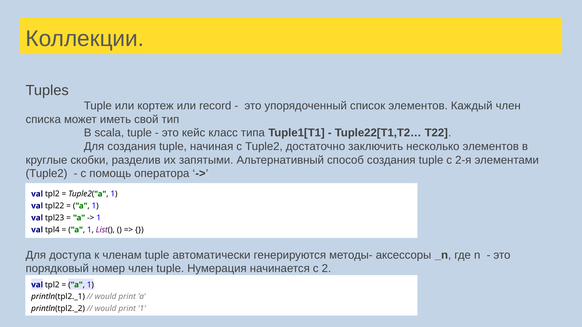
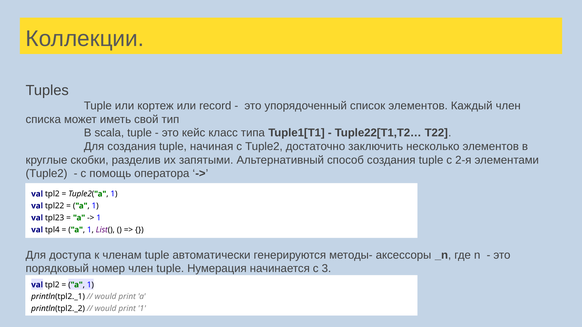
2: 2 -> 3 (326, 269)
